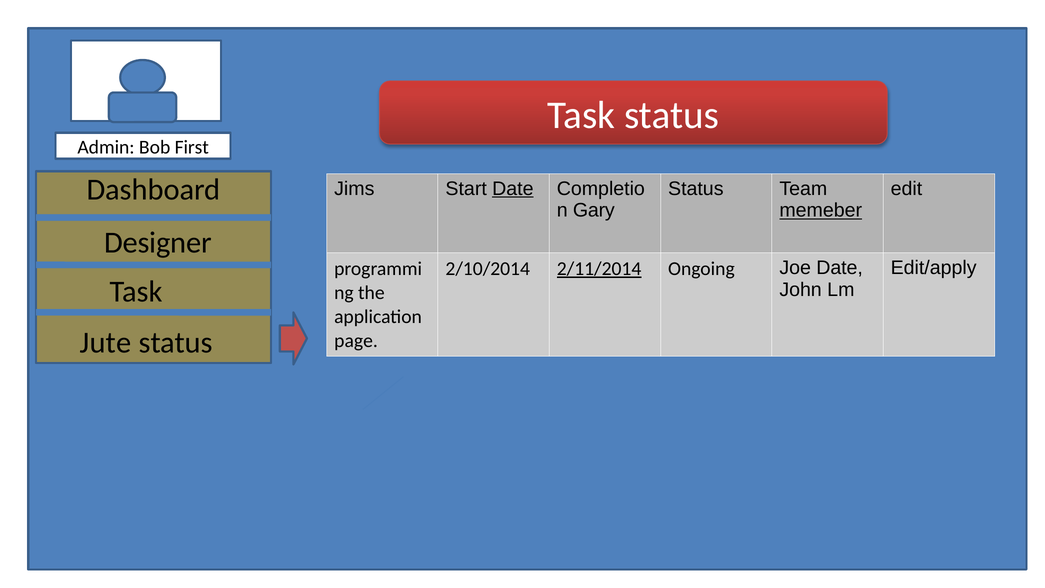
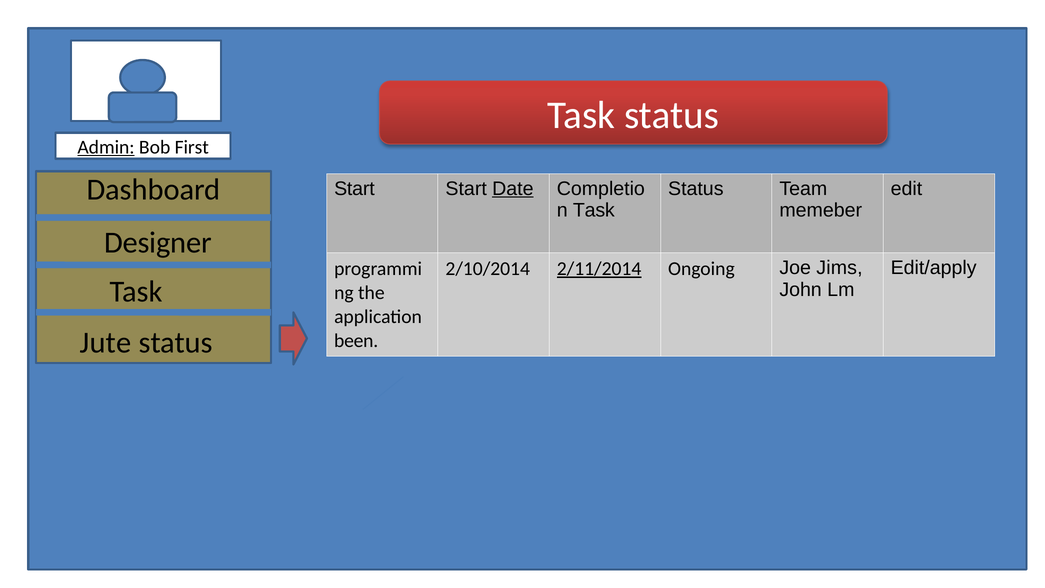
Admin underline: none -> present (106, 147)
Jims: Jims -> Start (354, 189)
Gary: Gary -> Task (594, 210)
memeber underline: present -> none (821, 210)
Joe Date: Date -> Jims (839, 268)
page: page -> been (356, 340)
